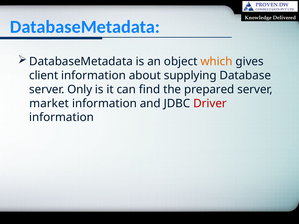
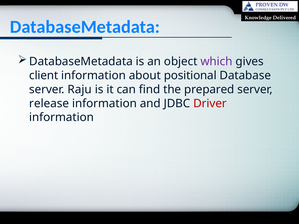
which colour: orange -> purple (216, 62)
supplying: supplying -> positional (190, 76)
Only: Only -> Raju (80, 90)
market: market -> release (49, 103)
